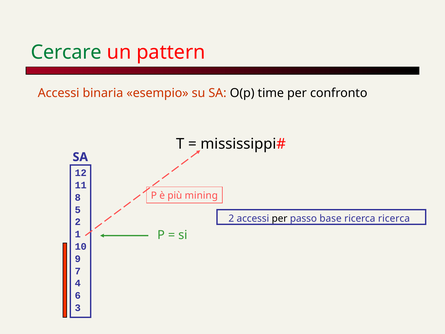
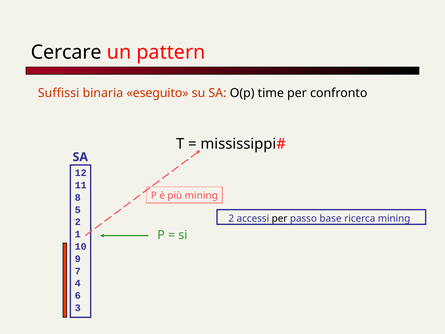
Cercare colour: green -> black (66, 52)
Accessi: Accessi -> Suffissi (59, 93)
esempio: esempio -> eseguito (158, 93)
ricerca ricerca: ricerca -> mining (394, 218)
